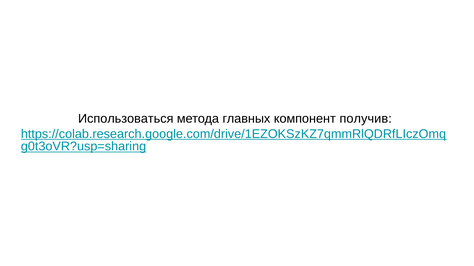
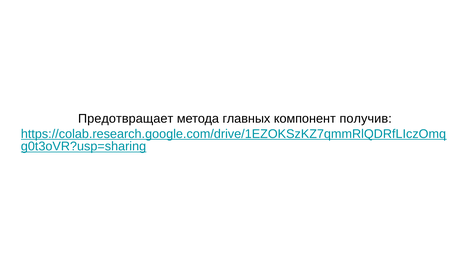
Использоваться: Использоваться -> Предотвращает (126, 119)
